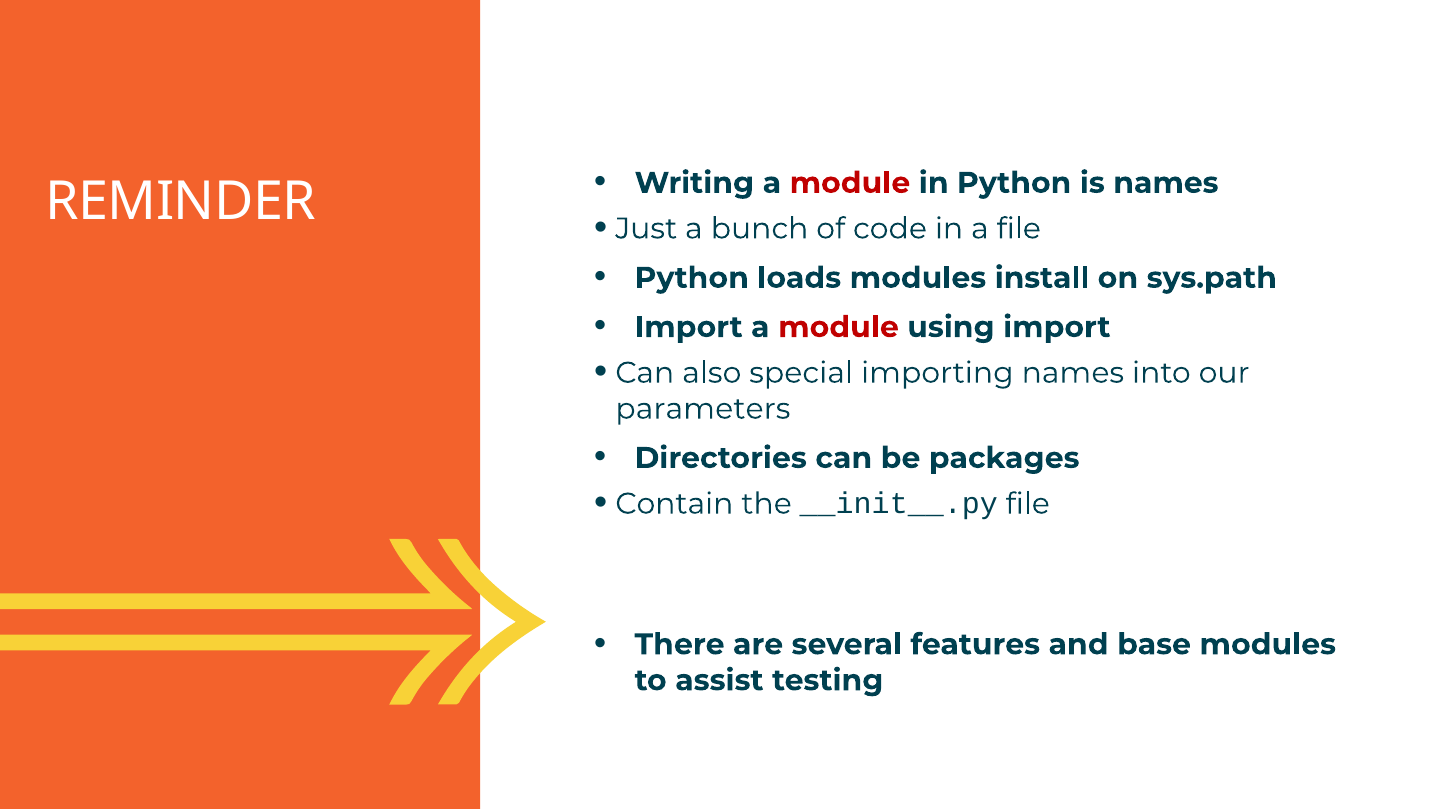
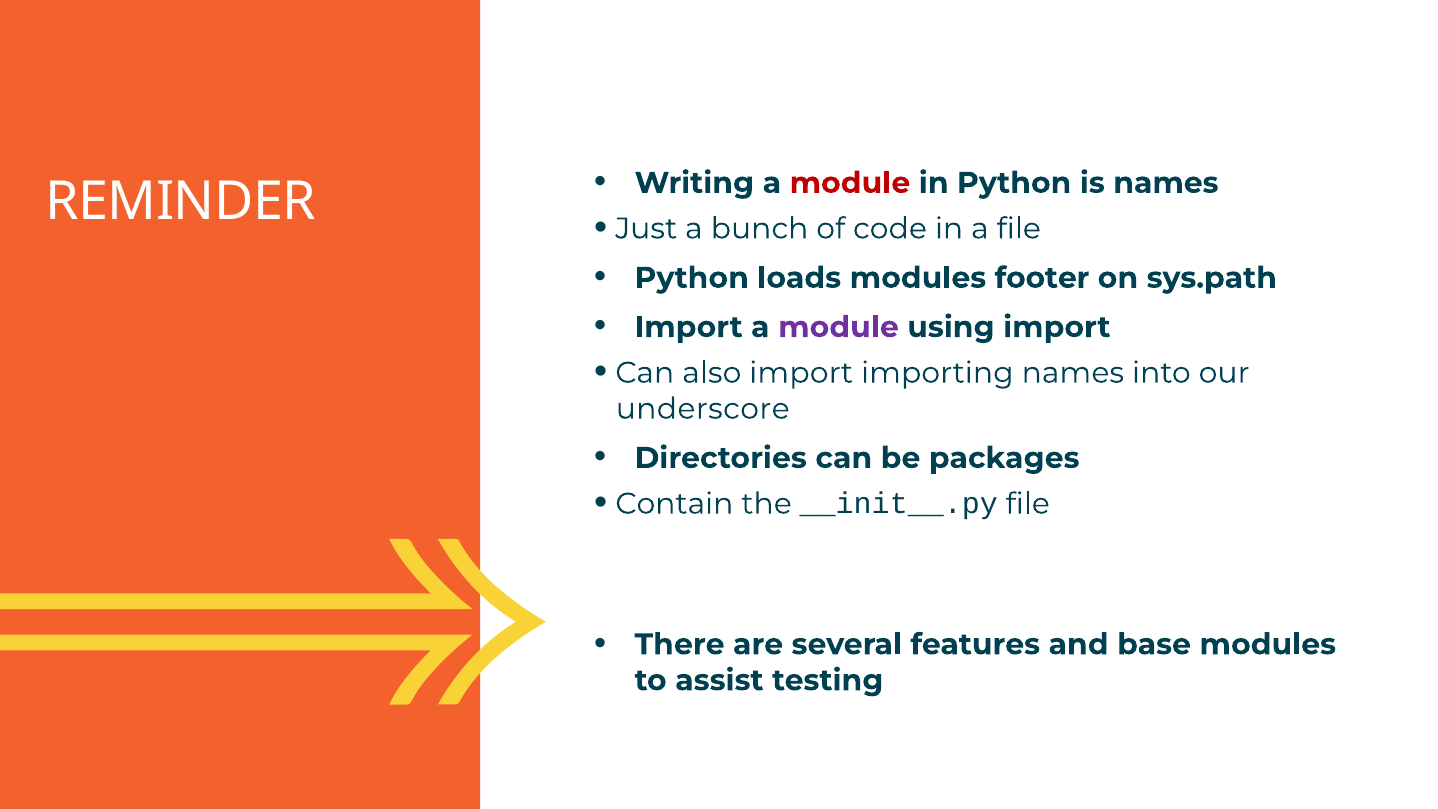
install: install -> footer (1042, 278)
module colour: red -> purple (838, 327)
also special: special -> import (801, 373)
parameters: parameters -> underscore (703, 409)
